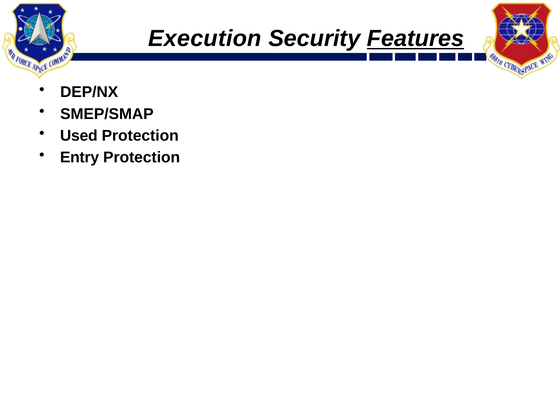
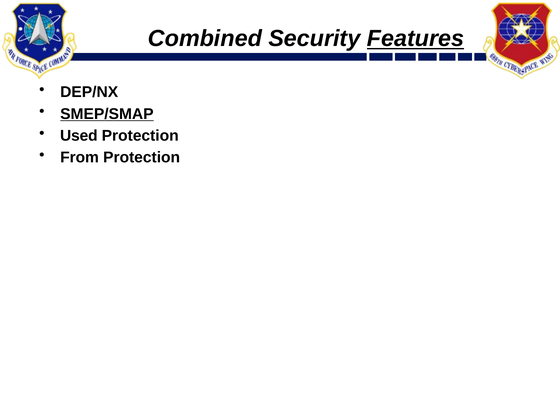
Execution: Execution -> Combined (205, 39)
SMEP/SMAP underline: none -> present (107, 114)
Entry: Entry -> From (80, 158)
